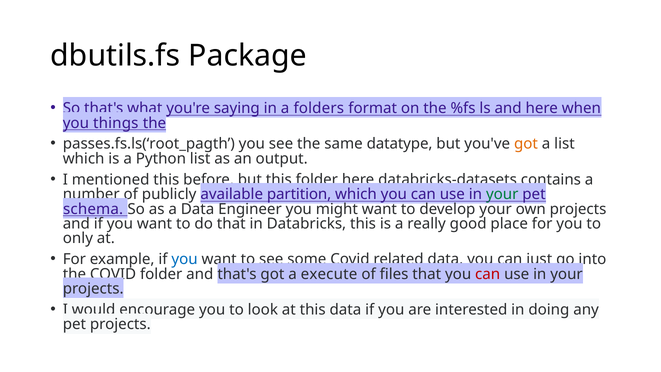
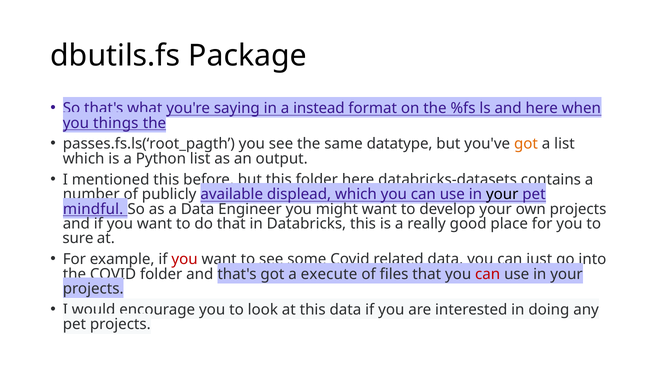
folders: folders -> instead (319, 108)
partition: partition -> displead (299, 194)
your colour: green -> black (502, 194)
schema: schema -> mindful (93, 209)
only: only -> sure (78, 238)
you colour: blue -> red (185, 259)
